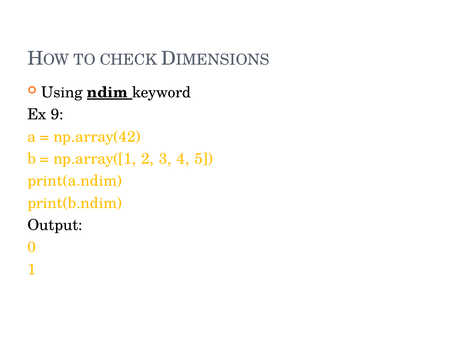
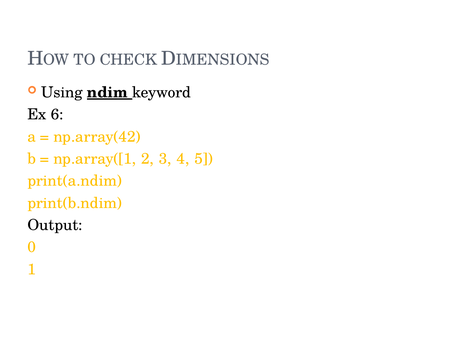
9: 9 -> 6 (57, 115)
